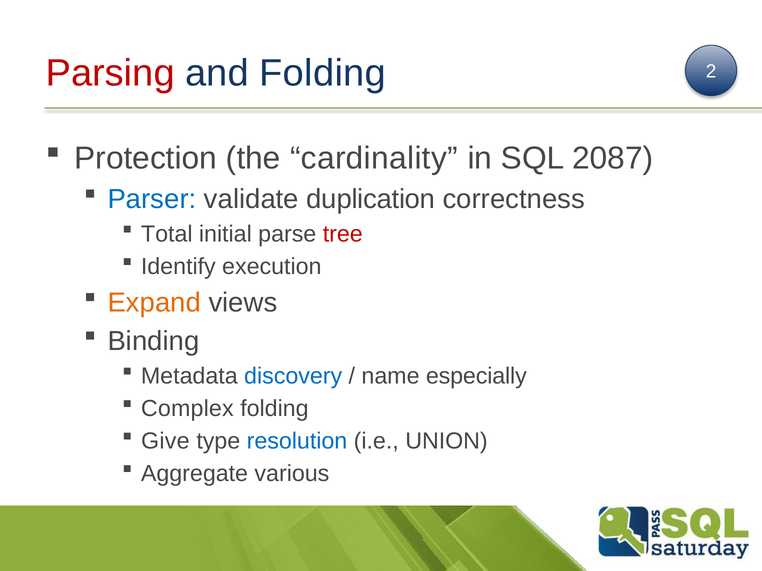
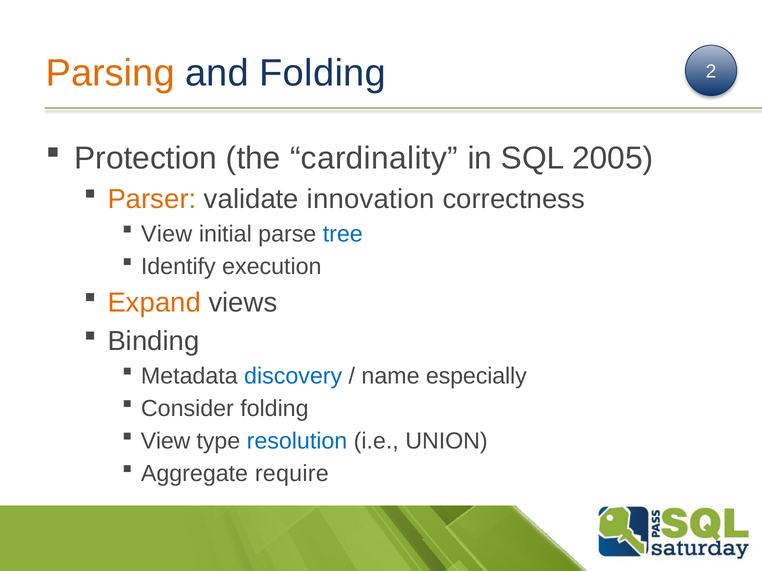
Parsing colour: red -> orange (110, 73)
2087: 2087 -> 2005 (613, 158)
Parser colour: blue -> orange (152, 199)
duplication: duplication -> innovation (371, 199)
Total: Total -> View (167, 234)
tree colour: red -> blue (343, 234)
Complex: Complex -> Consider (187, 409)
Give: Give -> View (166, 441)
various: various -> require (292, 474)
